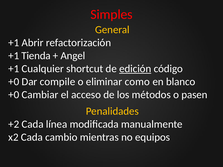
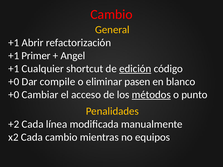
Simples: Simples -> Cambio (111, 15)
Tienda: Tienda -> Primer (36, 56)
como: como -> pasen (137, 82)
métodos underline: none -> present (151, 95)
pasen: pasen -> punto (194, 95)
